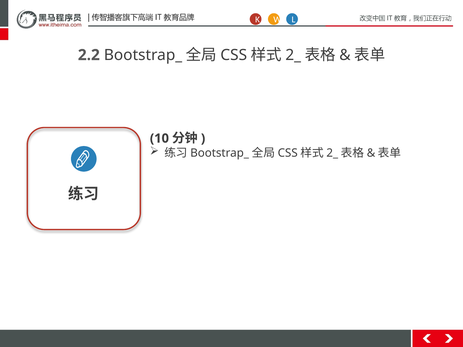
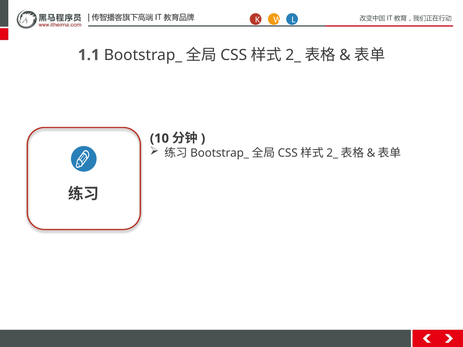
2.2: 2.2 -> 1.1 (89, 55)
